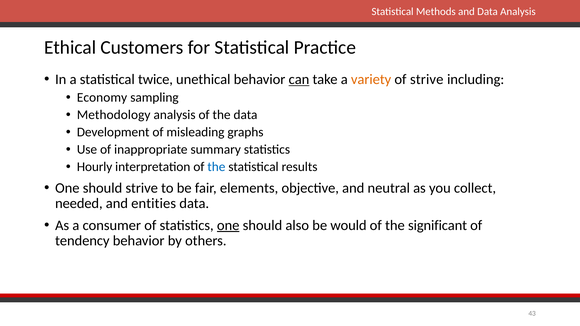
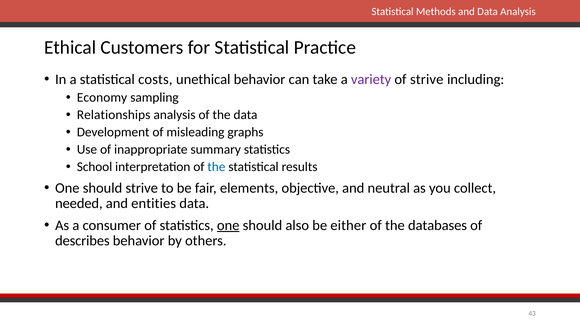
twice: twice -> costs (155, 80)
can underline: present -> none (299, 80)
variety colour: orange -> purple (371, 80)
Methodology: Methodology -> Relationships (114, 115)
Hourly: Hourly -> School (95, 167)
would: would -> either (348, 225)
significant: significant -> databases (438, 225)
tendency: tendency -> describes (82, 241)
